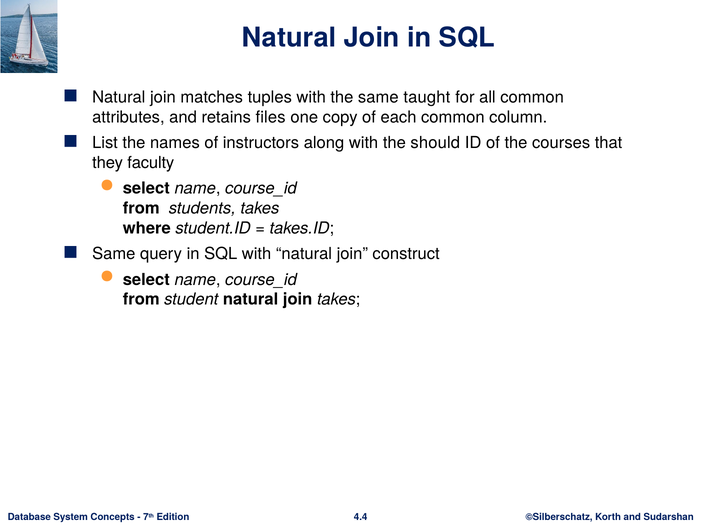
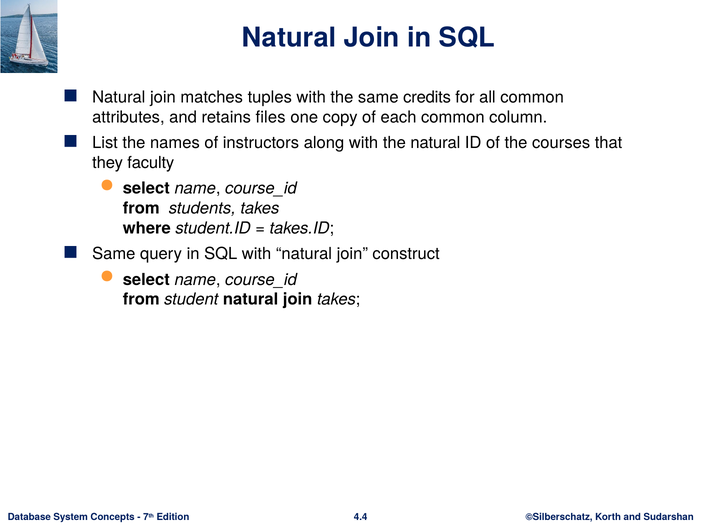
taught: taught -> credits (427, 97)
the should: should -> natural (435, 143)
